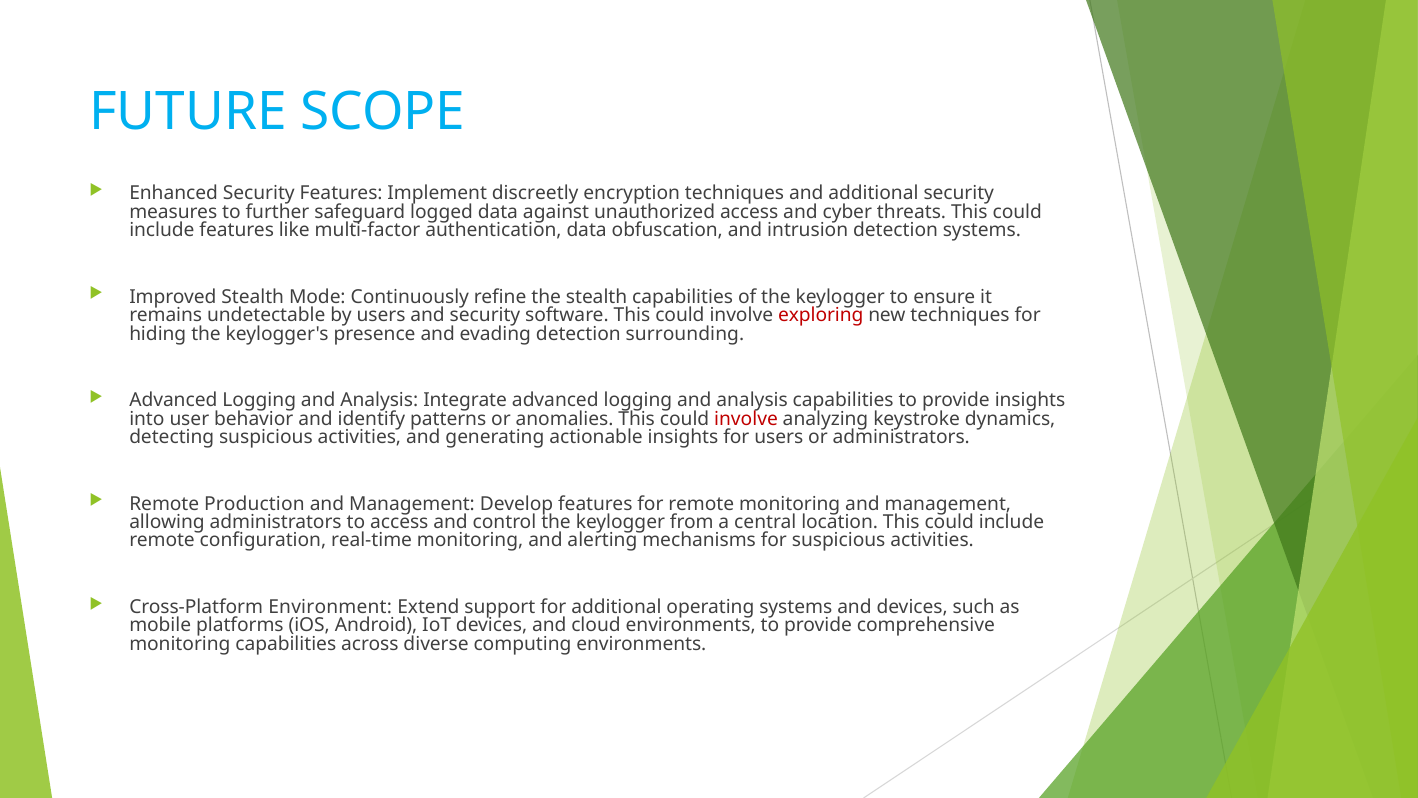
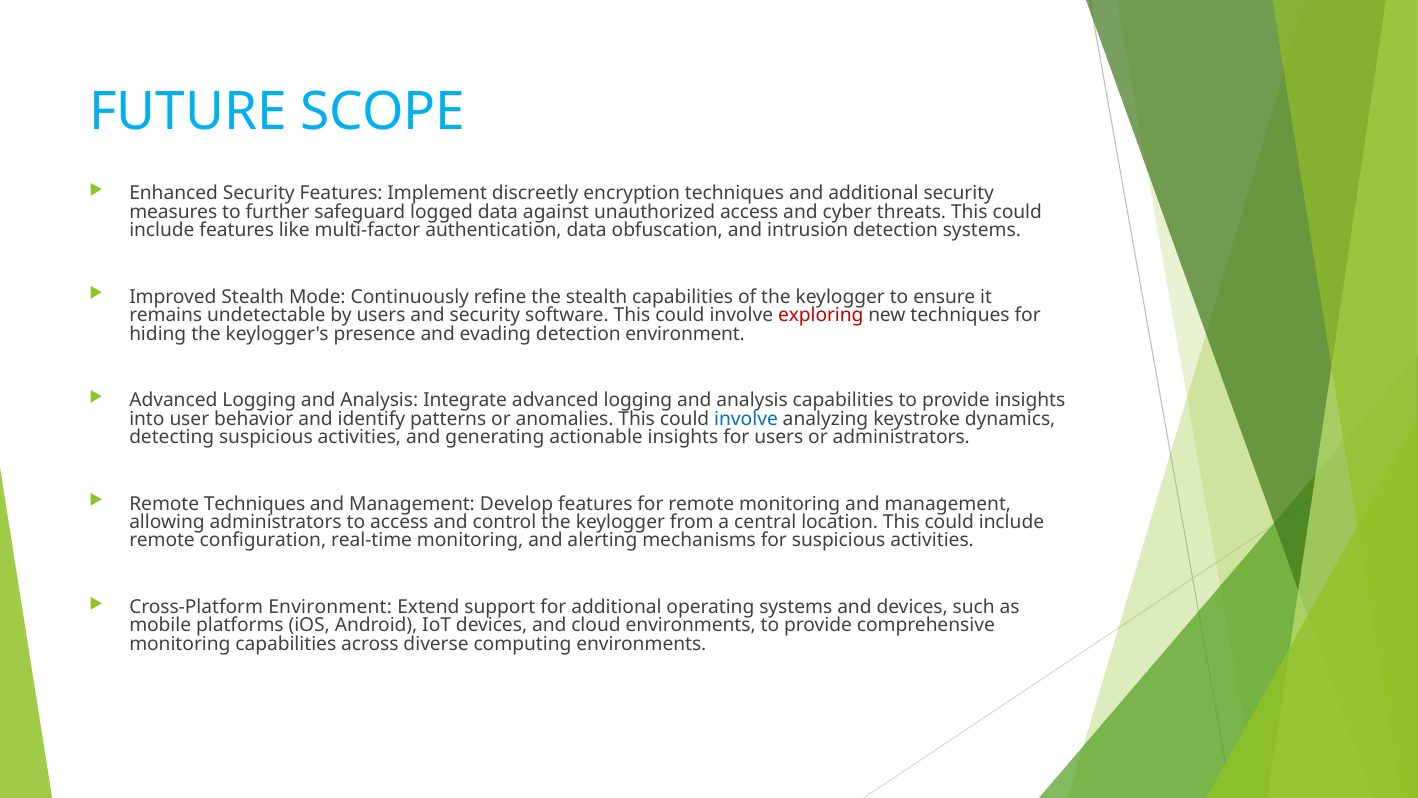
detection surrounding: surrounding -> environment (685, 334)
involve colour: red -> blue (746, 419)
Remote Production: Production -> Techniques (255, 503)
